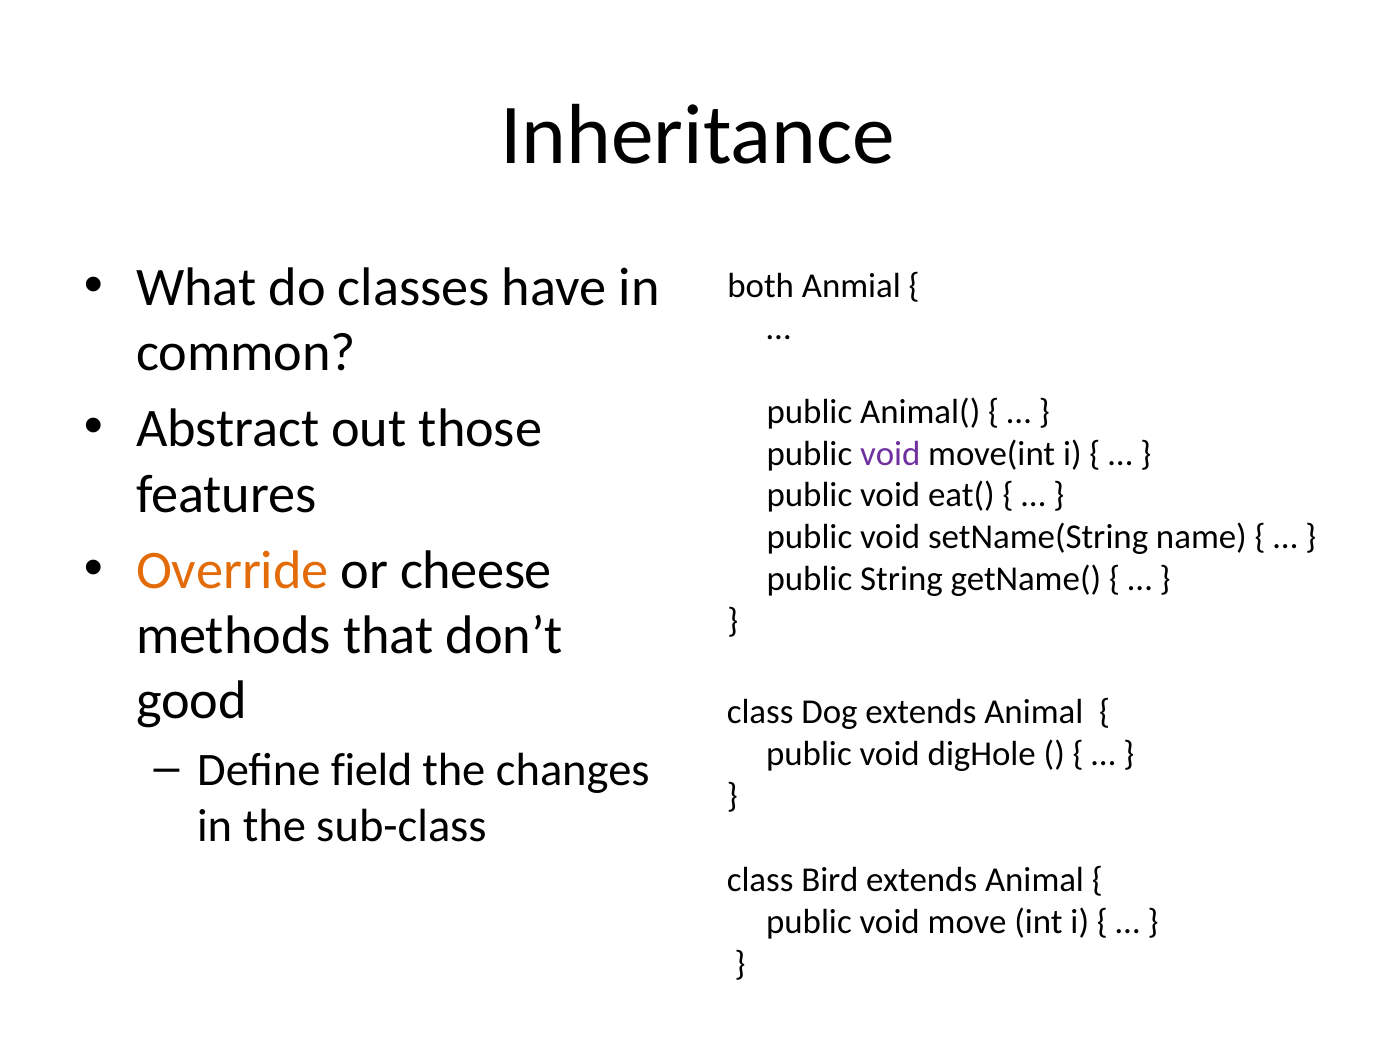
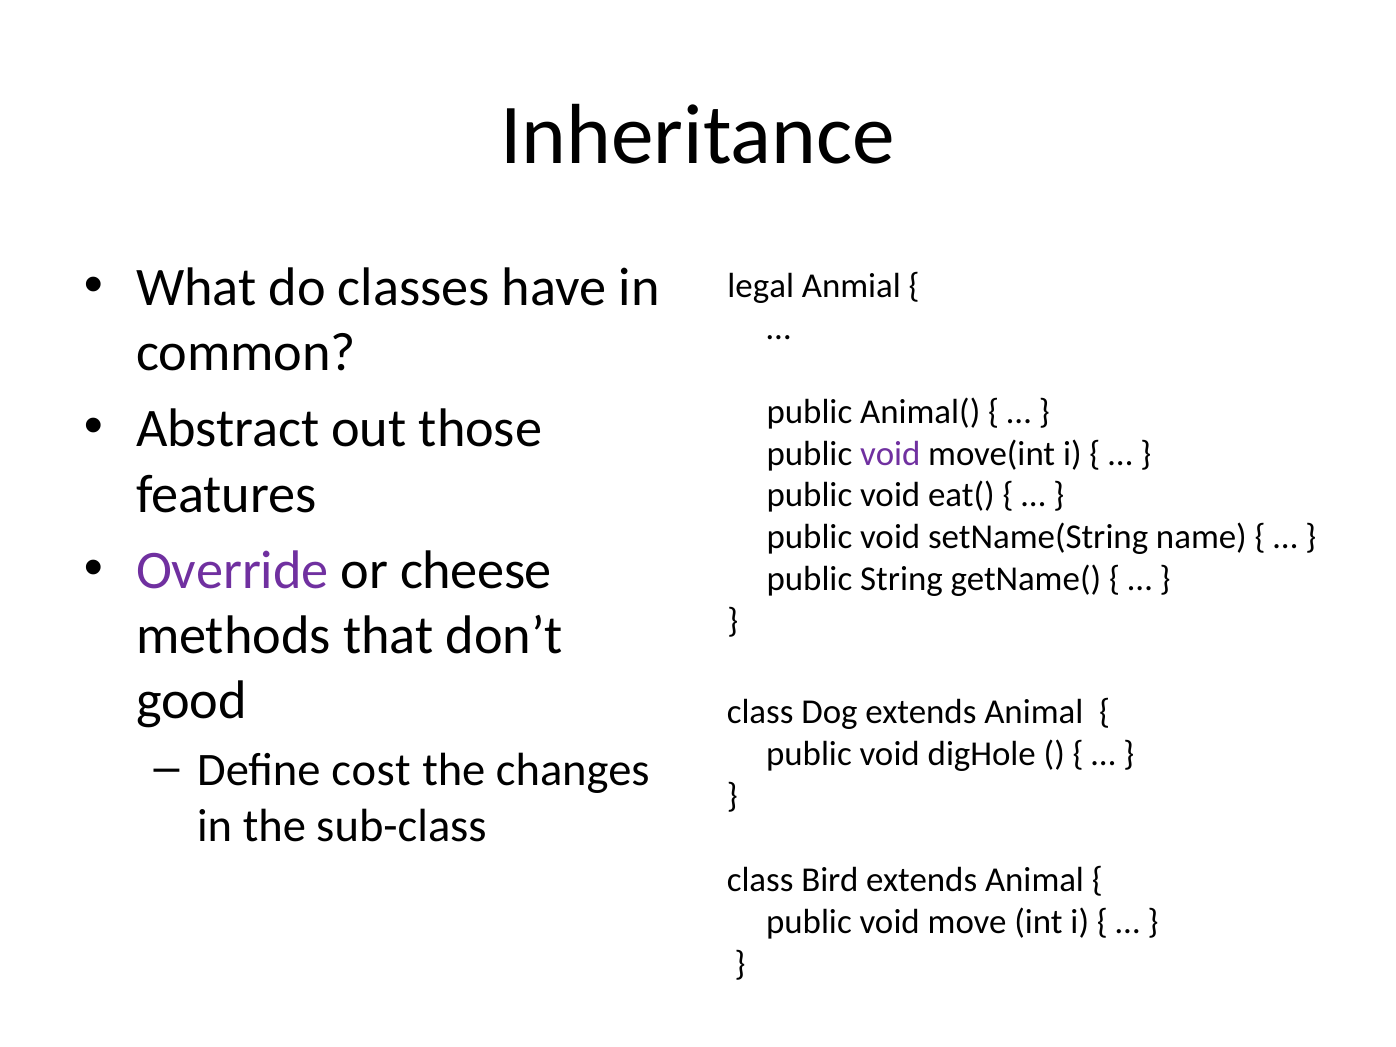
both: both -> legal (761, 286)
Override colour: orange -> purple (232, 570)
field: field -> cost (371, 770)
